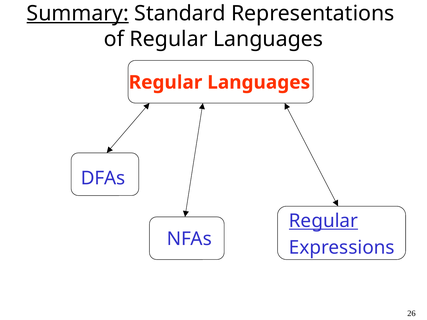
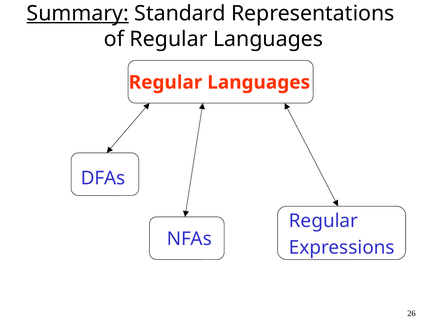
Regular underline: present -> none (324, 221)
